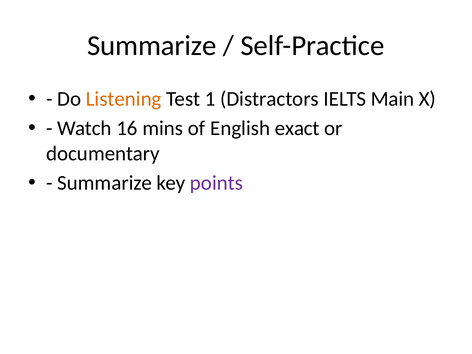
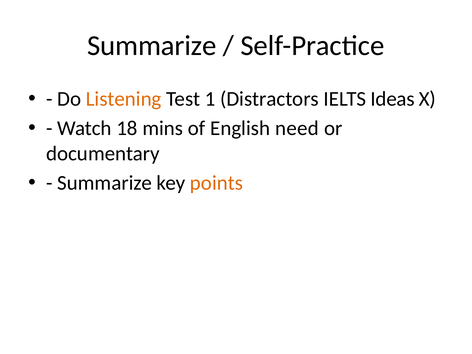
Main: Main -> Ideas (393, 99)
16: 16 -> 18 (127, 128)
exact: exact -> need (297, 128)
points colour: purple -> orange (216, 183)
